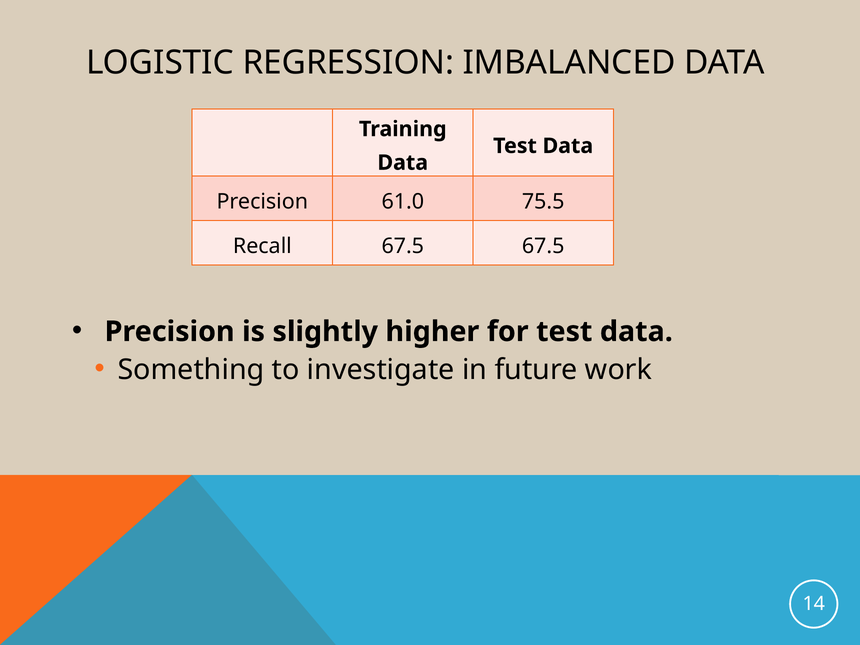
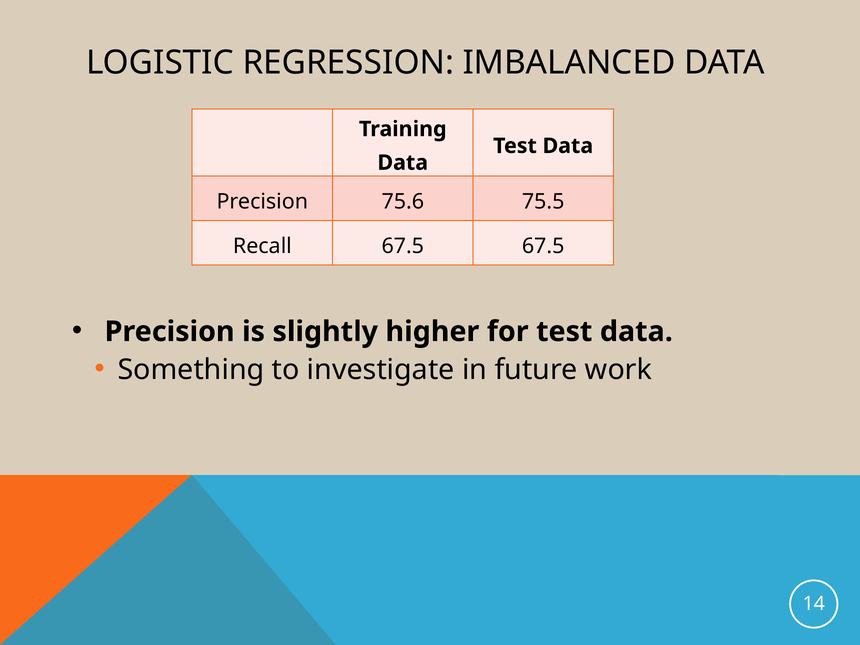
61.0: 61.0 -> 75.6 (403, 202)
